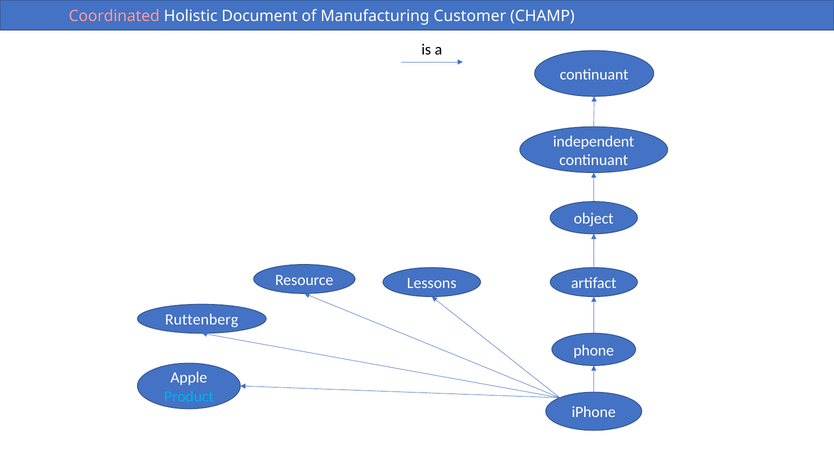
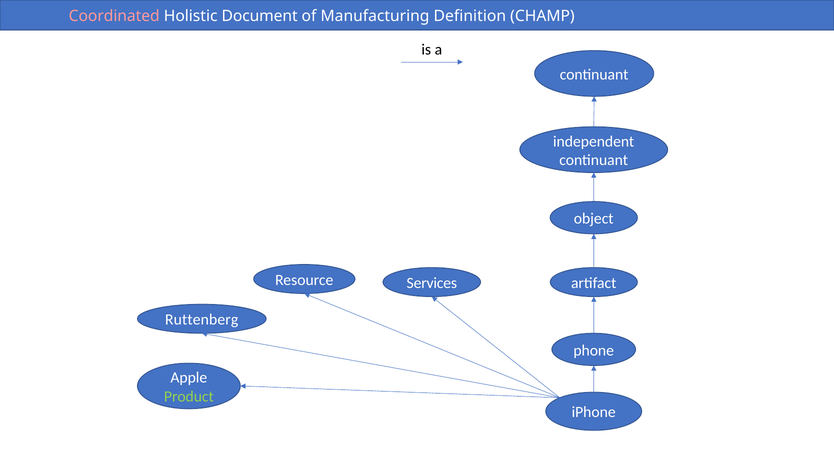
Customer: Customer -> Definition (470, 16)
Lessons: Lessons -> Services (432, 283)
Product colour: light blue -> light green (189, 397)
